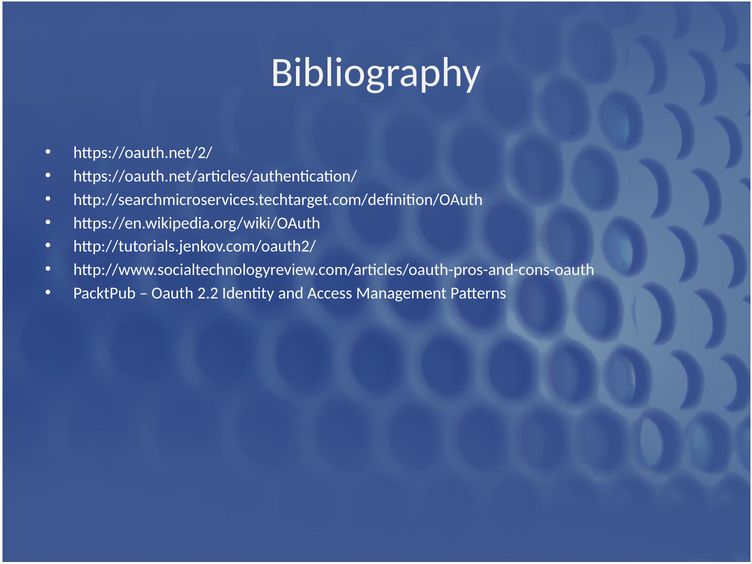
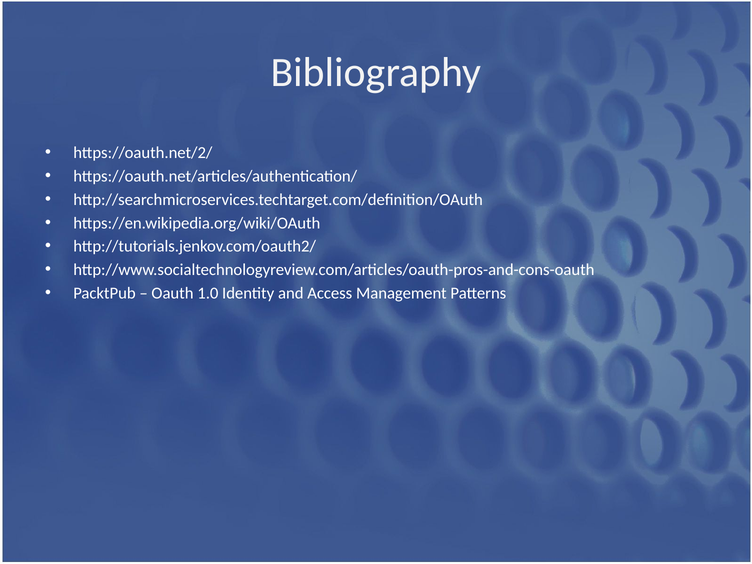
2.2: 2.2 -> 1.0 (208, 293)
